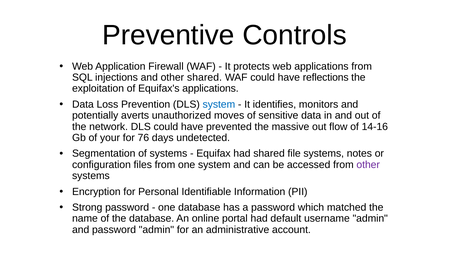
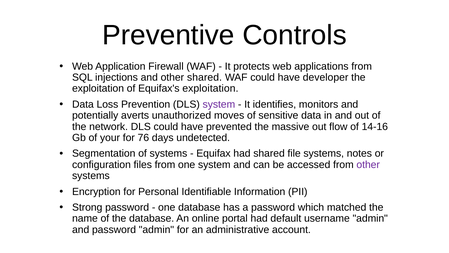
reflections: reflections -> developer (326, 77)
Equifax's applications: applications -> exploitation (210, 88)
system colour: blue -> purple (219, 104)
